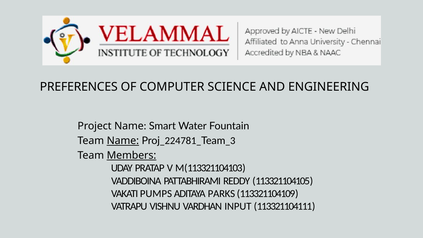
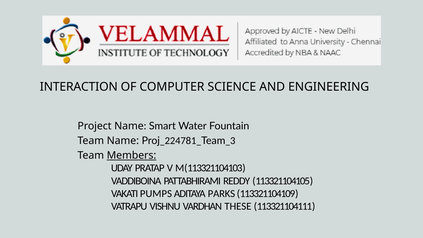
PREFERENCES: PREFERENCES -> INTERACTION (79, 87)
Name underline: present -> none (123, 141)
INPUT: INPUT -> THESE (238, 206)
